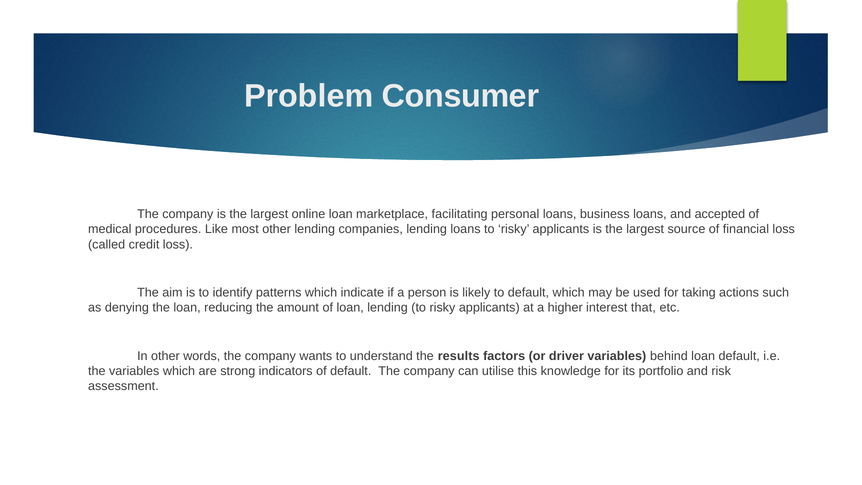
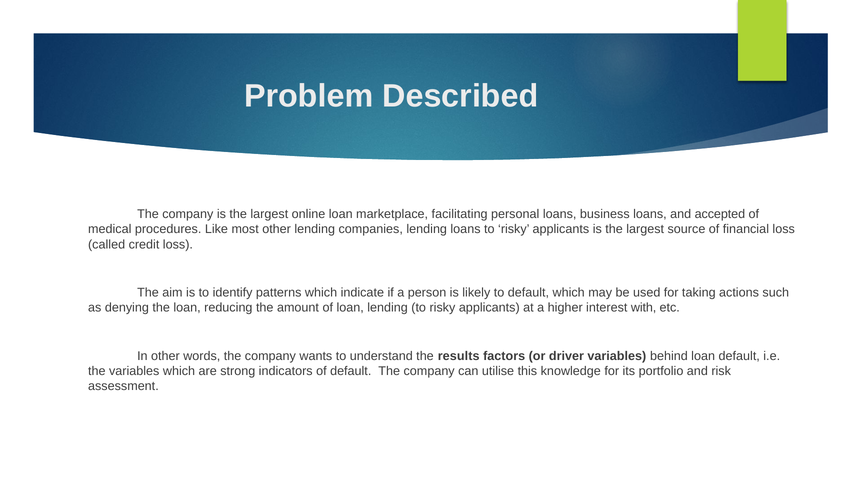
Consumer: Consumer -> Described (460, 96)
that: that -> with (644, 308)
